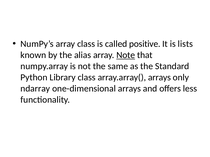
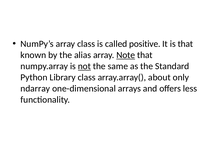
is lists: lists -> that (185, 44)
not underline: none -> present (84, 66)
array.array( arrays: arrays -> about (159, 78)
